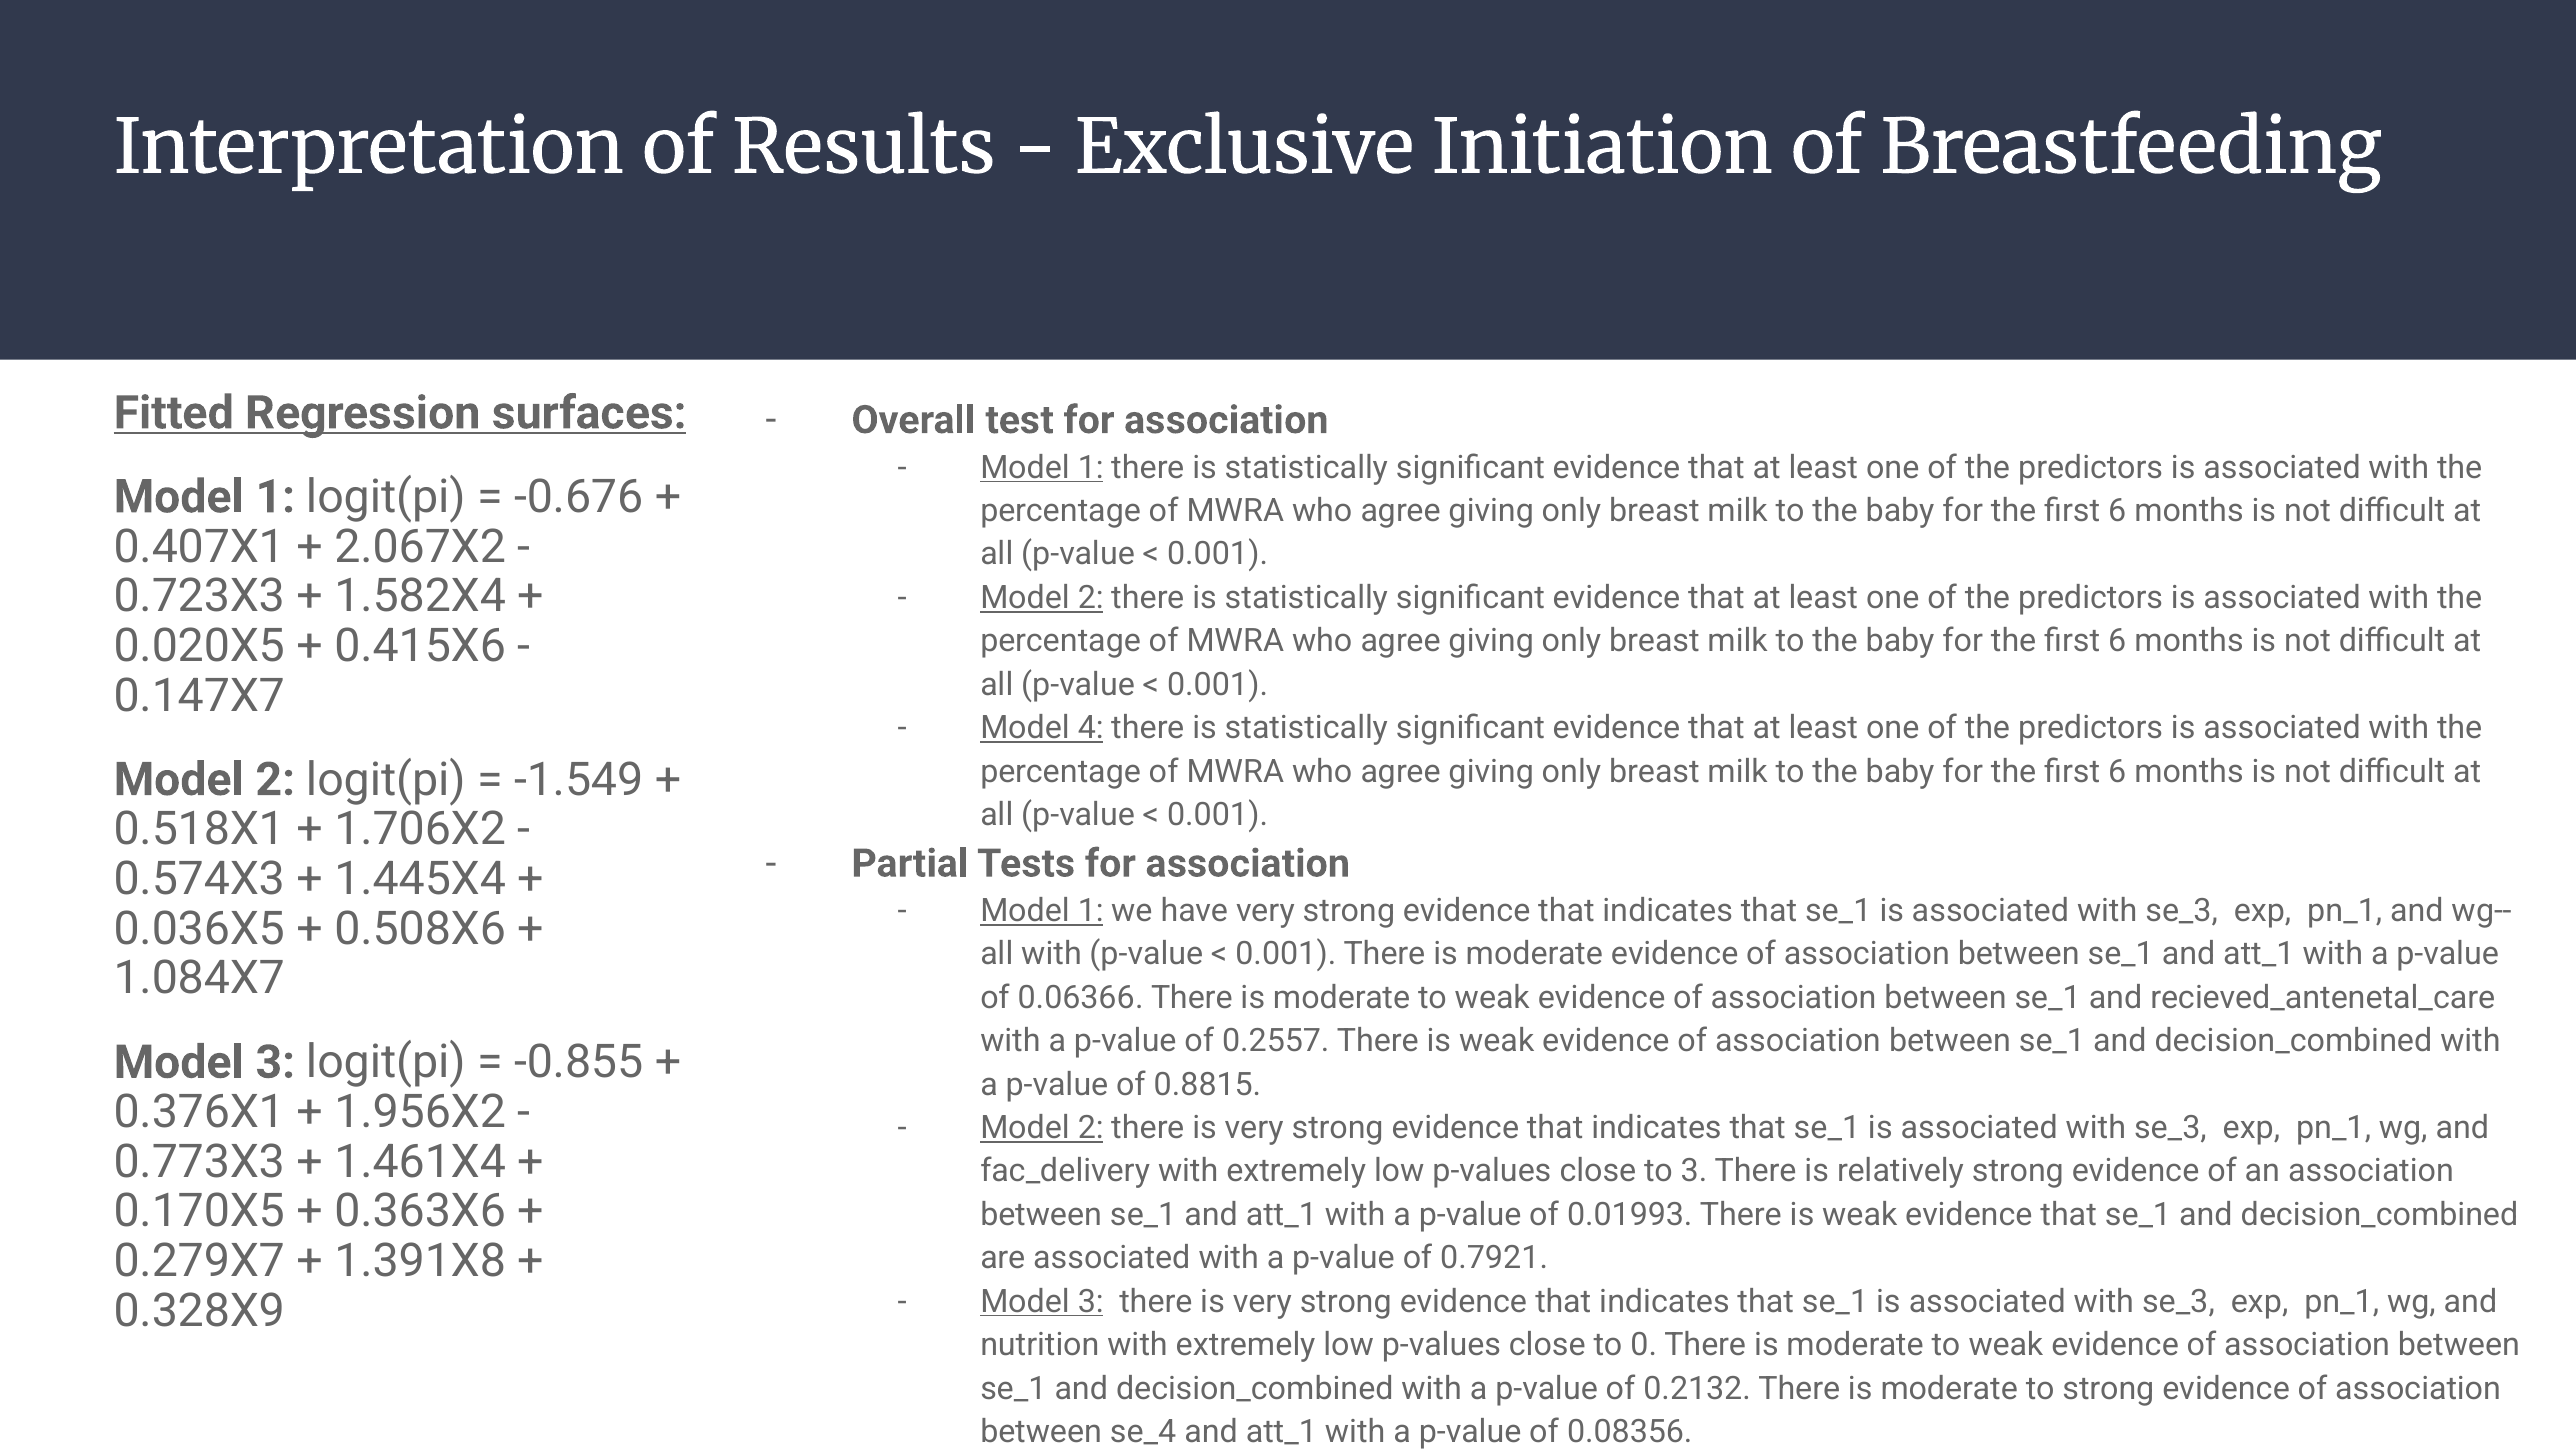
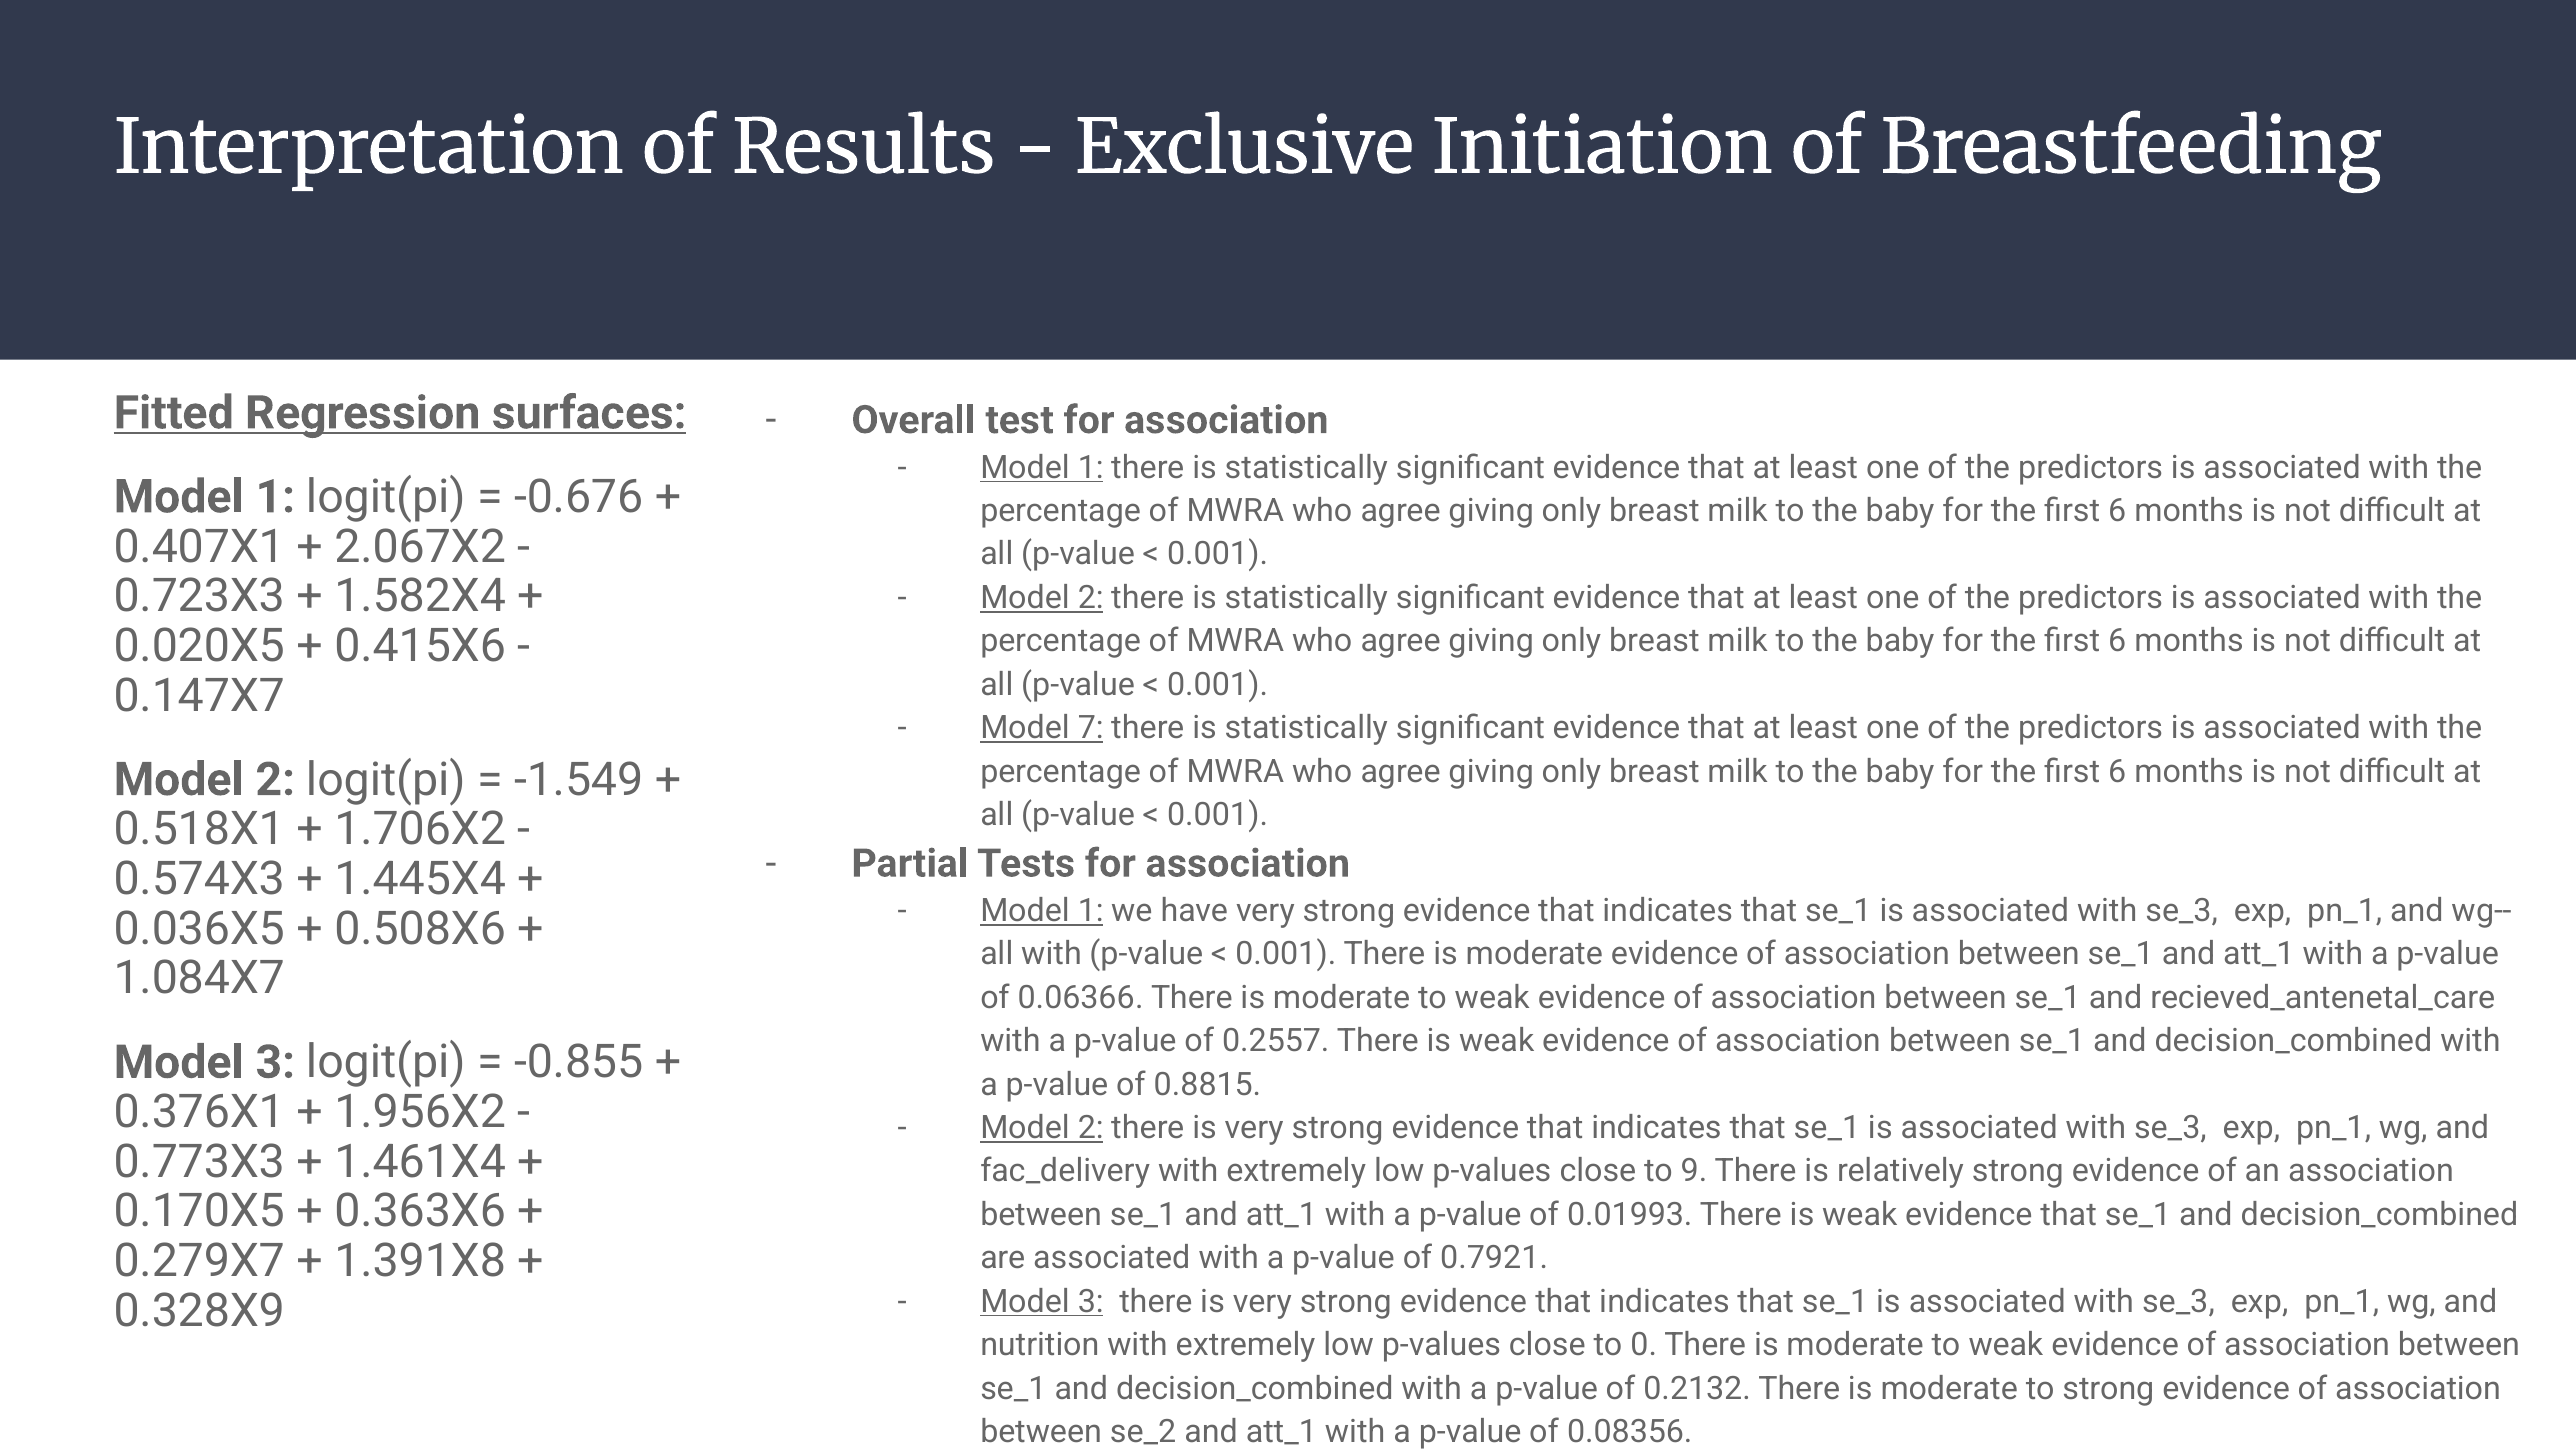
4: 4 -> 7 (1091, 728)
to 3: 3 -> 9 (1694, 1171)
se_4: se_4 -> se_2 (1143, 1432)
